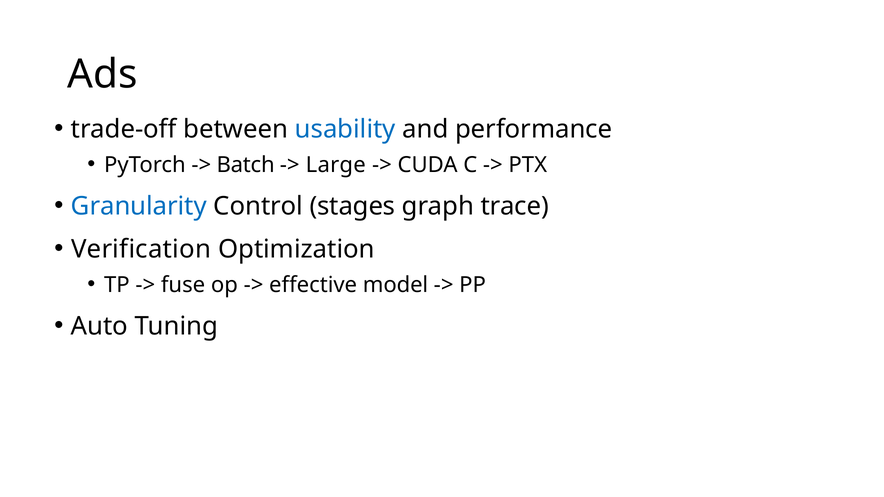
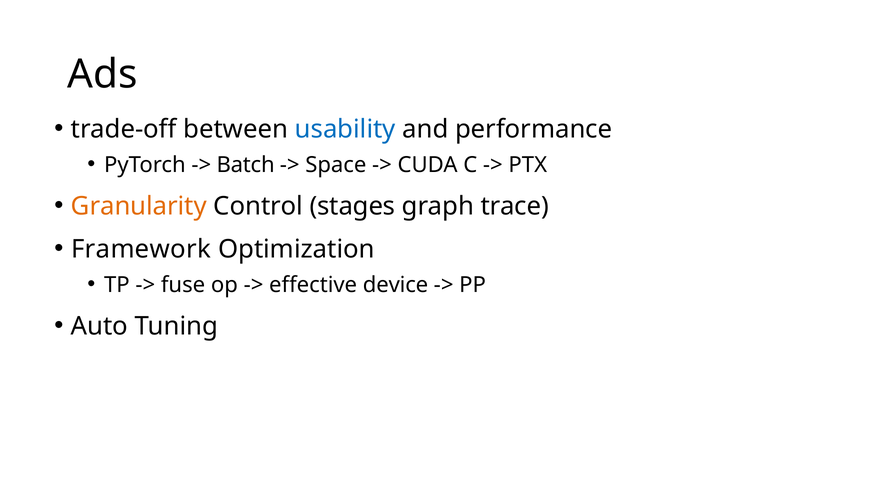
Large: Large -> Space (336, 165)
Granularity colour: blue -> orange (139, 206)
Verification: Verification -> Framework (141, 249)
model: model -> device (396, 285)
